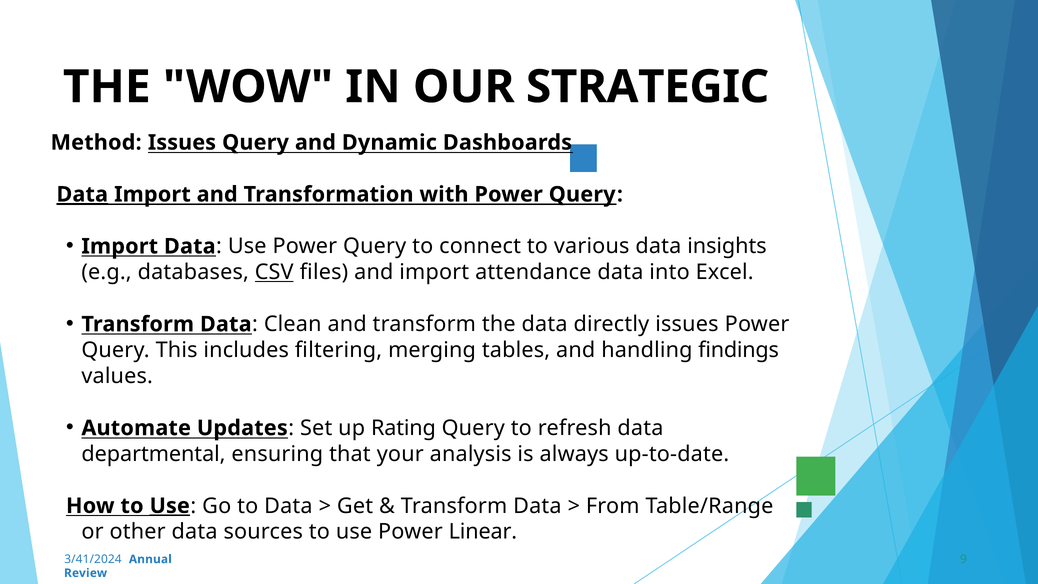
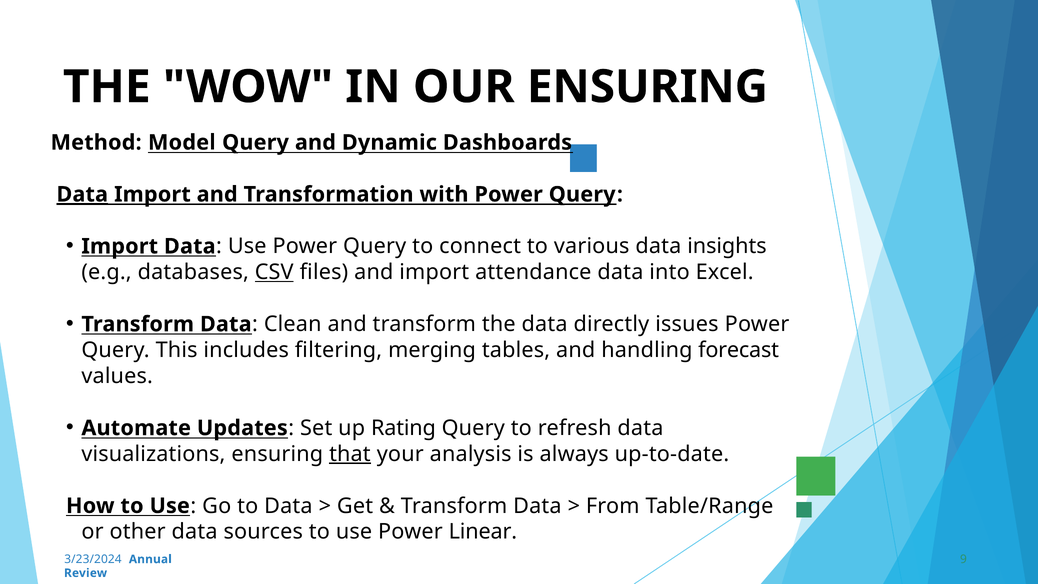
OUR STRATEGIC: STRATEGIC -> ENSURING (647, 87)
Method Issues: Issues -> Model (182, 142)
findings: findings -> forecast (739, 350)
departmental: departmental -> visualizations (153, 454)
that underline: none -> present (350, 454)
Use underline: present -> none (170, 506)
3/41/2024: 3/41/2024 -> 3/23/2024 (93, 559)
